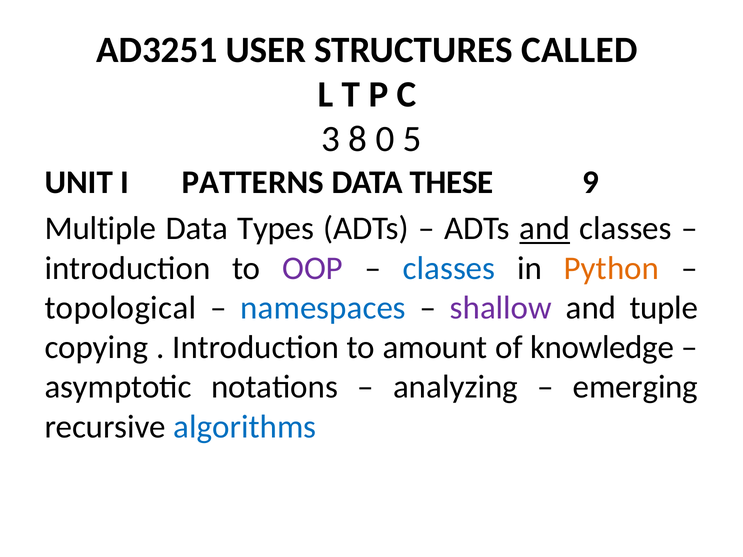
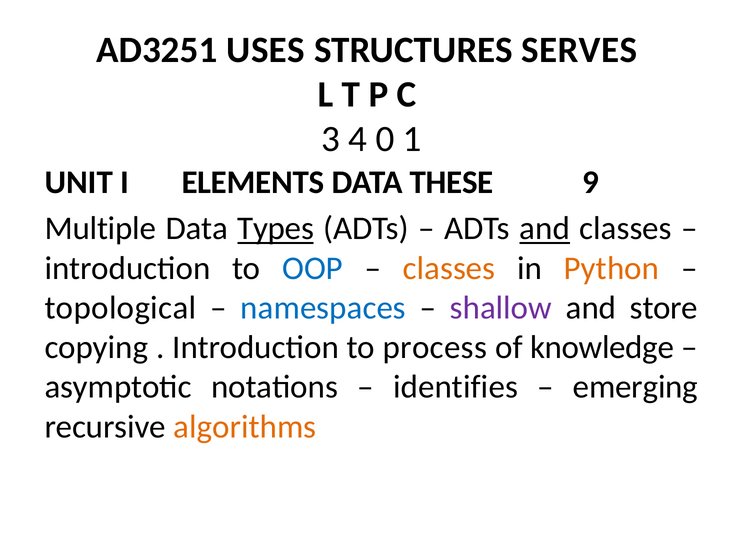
USER: USER -> USES (266, 50)
CALLED: CALLED -> SERVES (579, 50)
8: 8 -> 4 (358, 139)
5: 5 -> 1 (412, 139)
PATTERNS: PATTERNS -> ELEMENTS (253, 182)
Types underline: none -> present (276, 229)
OOP colour: purple -> blue (313, 268)
classes colour: blue -> orange (449, 268)
tuple: tuple -> store (664, 308)
amount: amount -> process (435, 348)
analyzing: analyzing -> identifies (455, 387)
algorithms colour: blue -> orange (245, 427)
